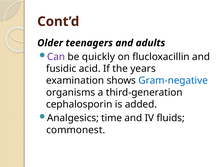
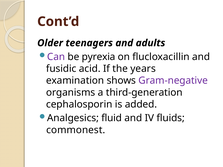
quickly: quickly -> pyrexia (99, 57)
Gram-negative colour: blue -> purple (173, 81)
time: time -> fluid (112, 118)
